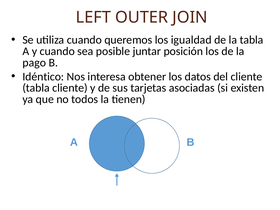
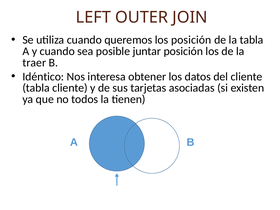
los igualdad: igualdad -> posición (191, 40)
pago: pago -> traer (34, 63)
